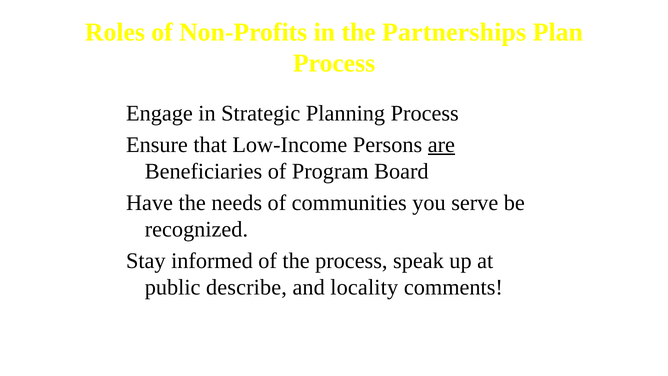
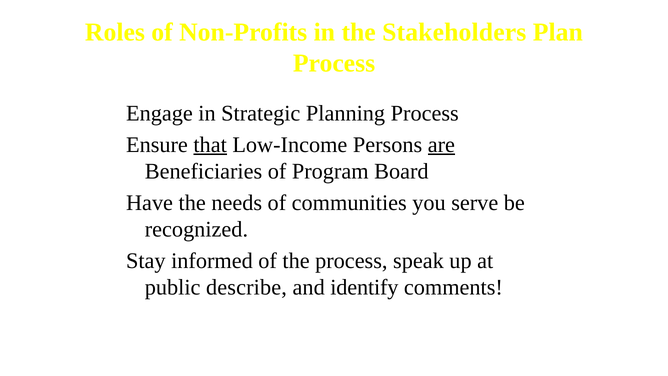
Partnerships: Partnerships -> Stakeholders (454, 32)
that underline: none -> present (210, 145)
locality: locality -> identify (364, 287)
